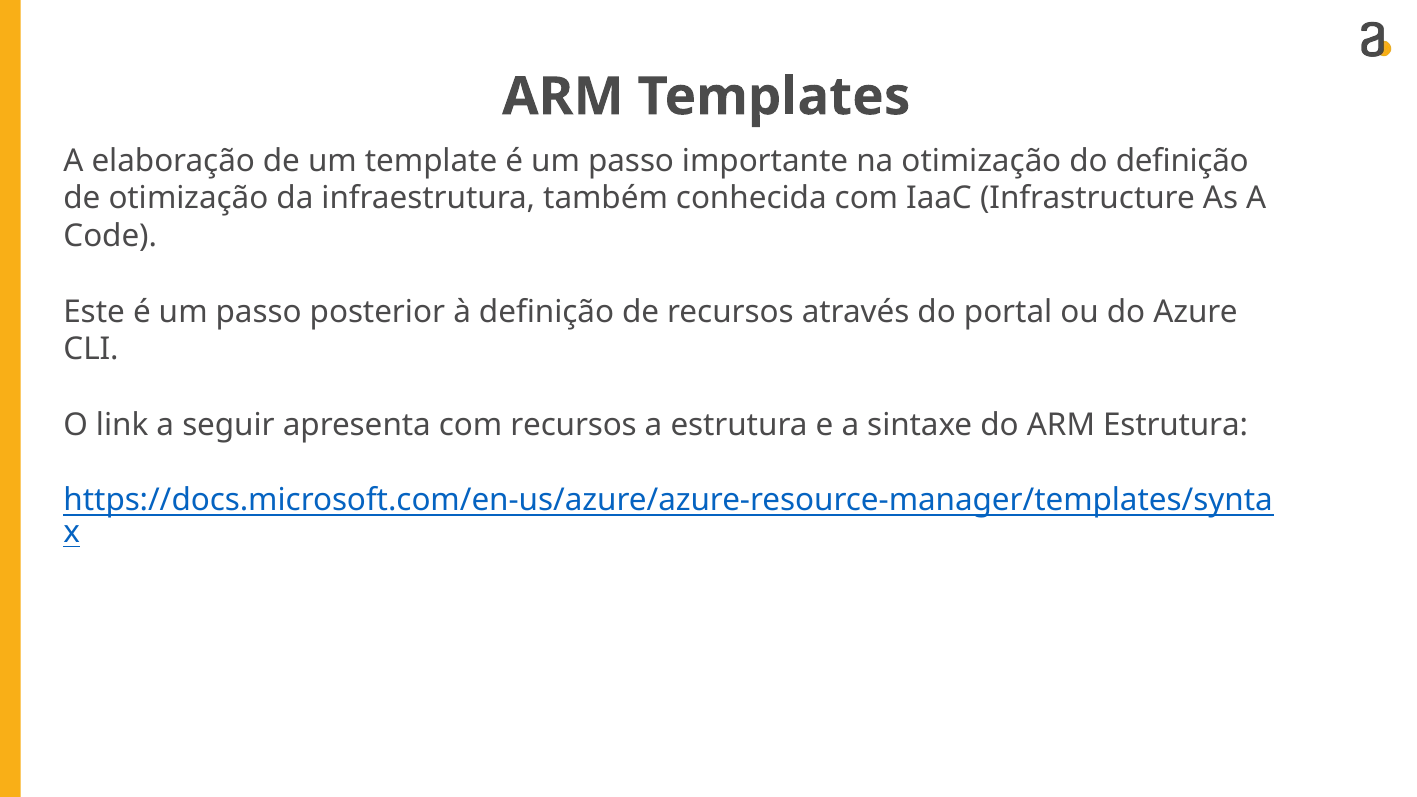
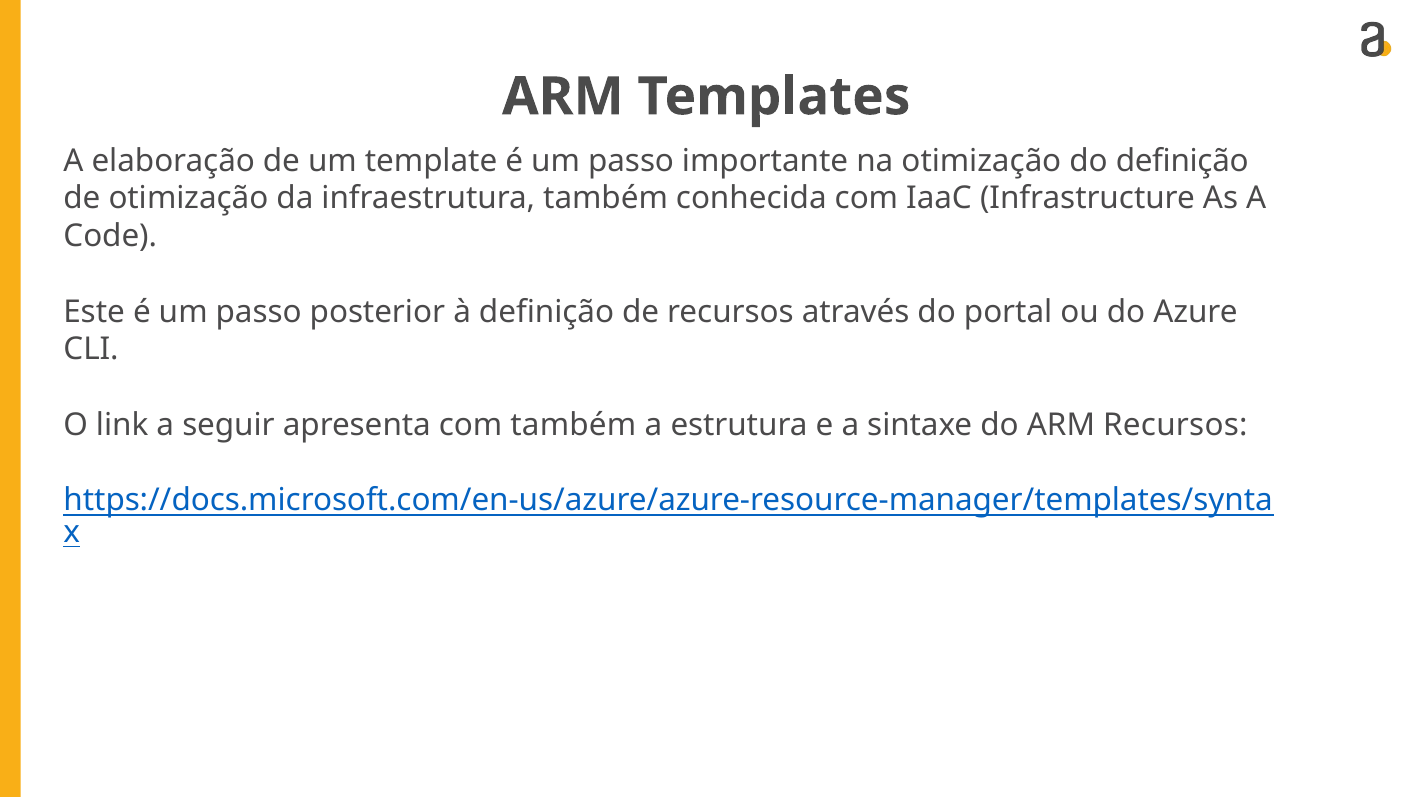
com recursos: recursos -> também (573, 425)
ARM Estrutura: Estrutura -> Recursos (1175, 425)
